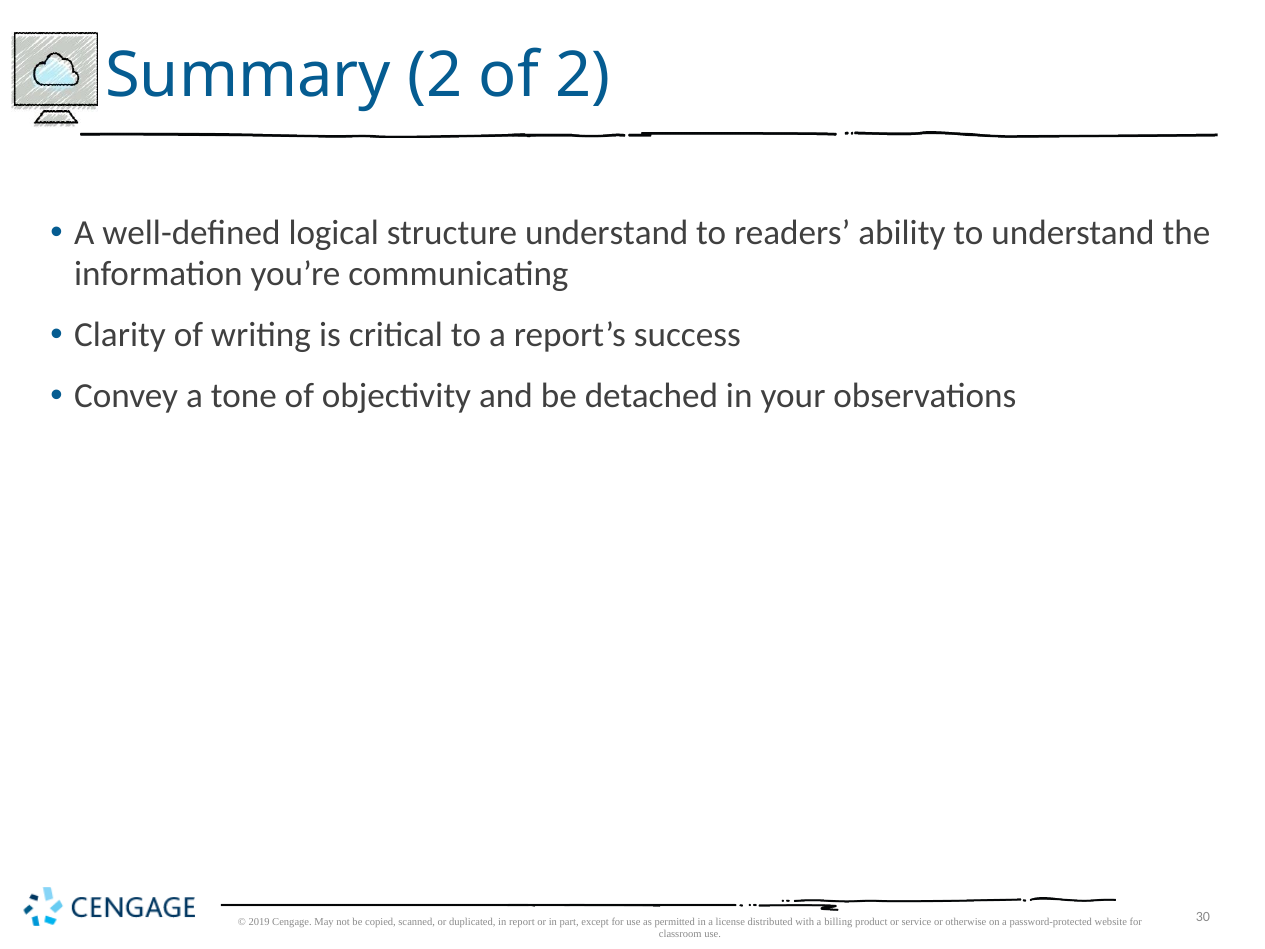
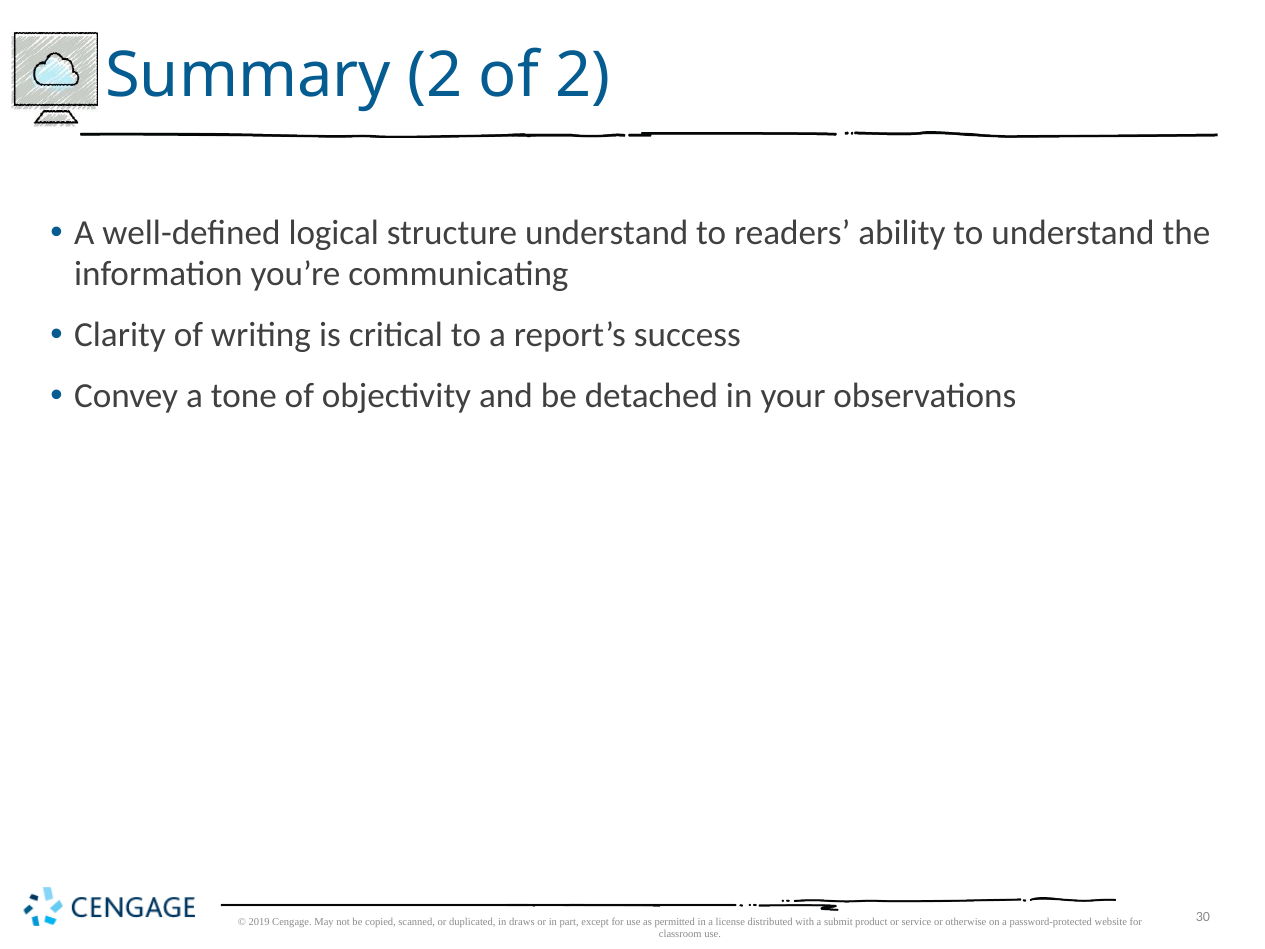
report: report -> draws (522, 921)
billing: billing -> submit (838, 921)
